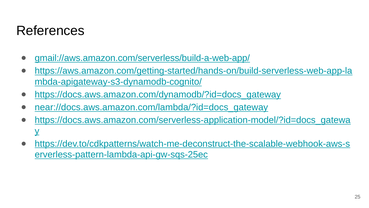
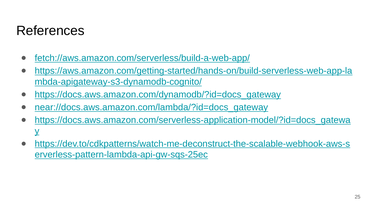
gmail://aws.amazon.com/serverless/build-a-web-app/: gmail://aws.amazon.com/serverless/build-a-web-app/ -> fetch://aws.amazon.com/serverless/build-a-web-app/ (142, 58)
